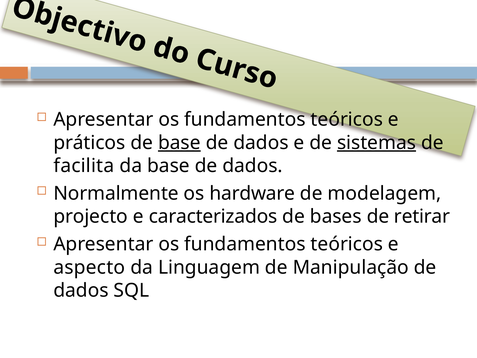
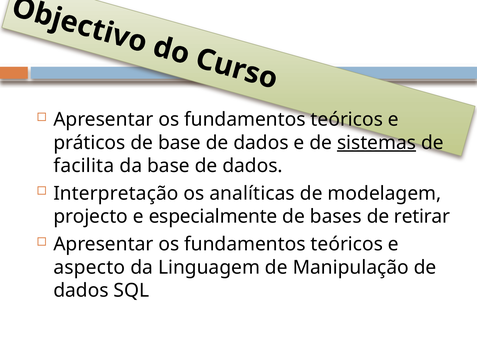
base underline: present -> none (179, 143)
Normalmente: Normalmente -> Interpretação (116, 193)
hardware: hardware -> analíticas (252, 193)
caracterizados: caracterizados -> especialmente (213, 216)
